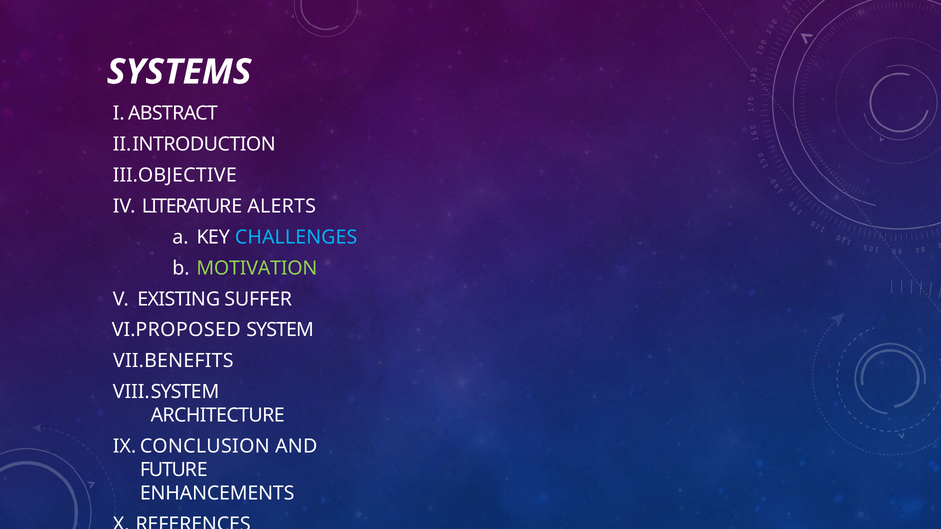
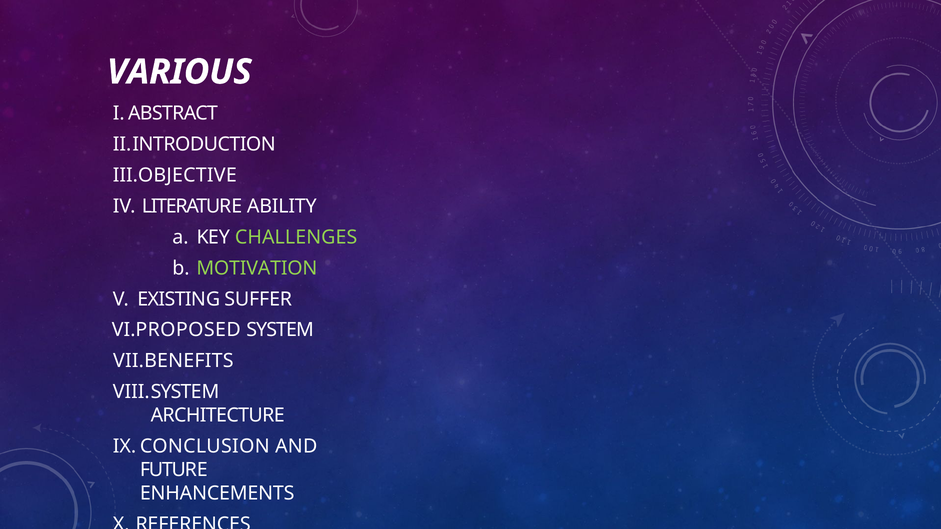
SYSTEMS: SYSTEMS -> VARIOUS (179, 72)
ALERTS: ALERTS -> ABILITY (282, 206)
CHALLENGES colour: light blue -> light green (296, 237)
